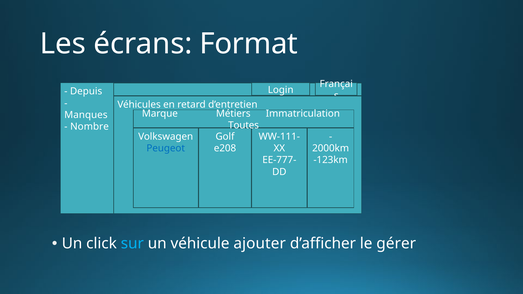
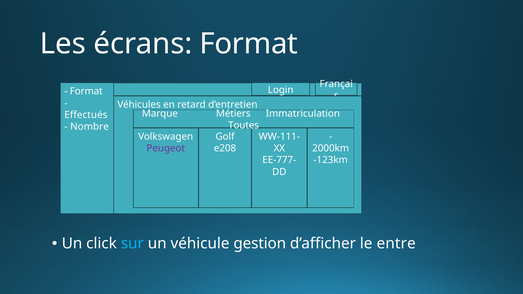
Depuis: Depuis -> Format (86, 91)
Manques: Manques -> Effectués (86, 115)
Peugeot colour: blue -> purple (166, 148)
ajouter: ajouter -> gestion (260, 244)
gérer: gérer -> entre (396, 244)
